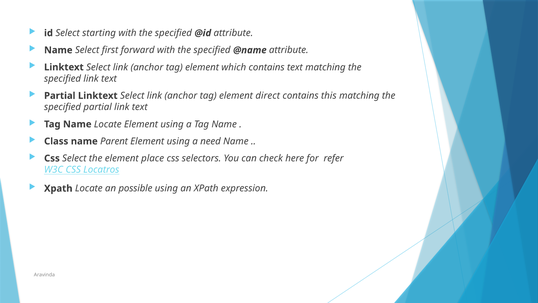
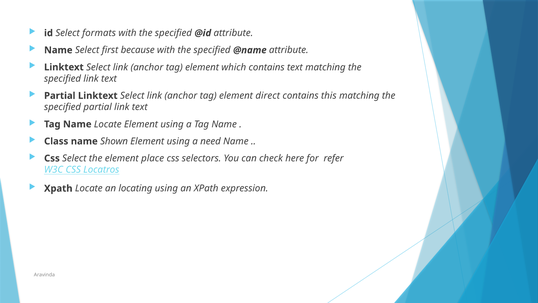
starting: starting -> formats (99, 33)
forward: forward -> because (138, 50)
Parent: Parent -> Shown (114, 141)
possible: possible -> locating (135, 188)
